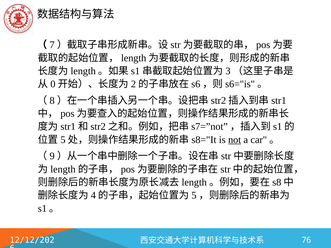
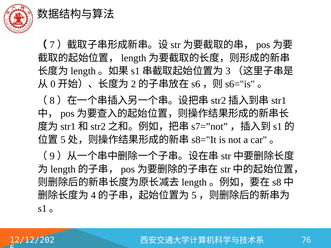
not underline: present -> none (235, 140)
